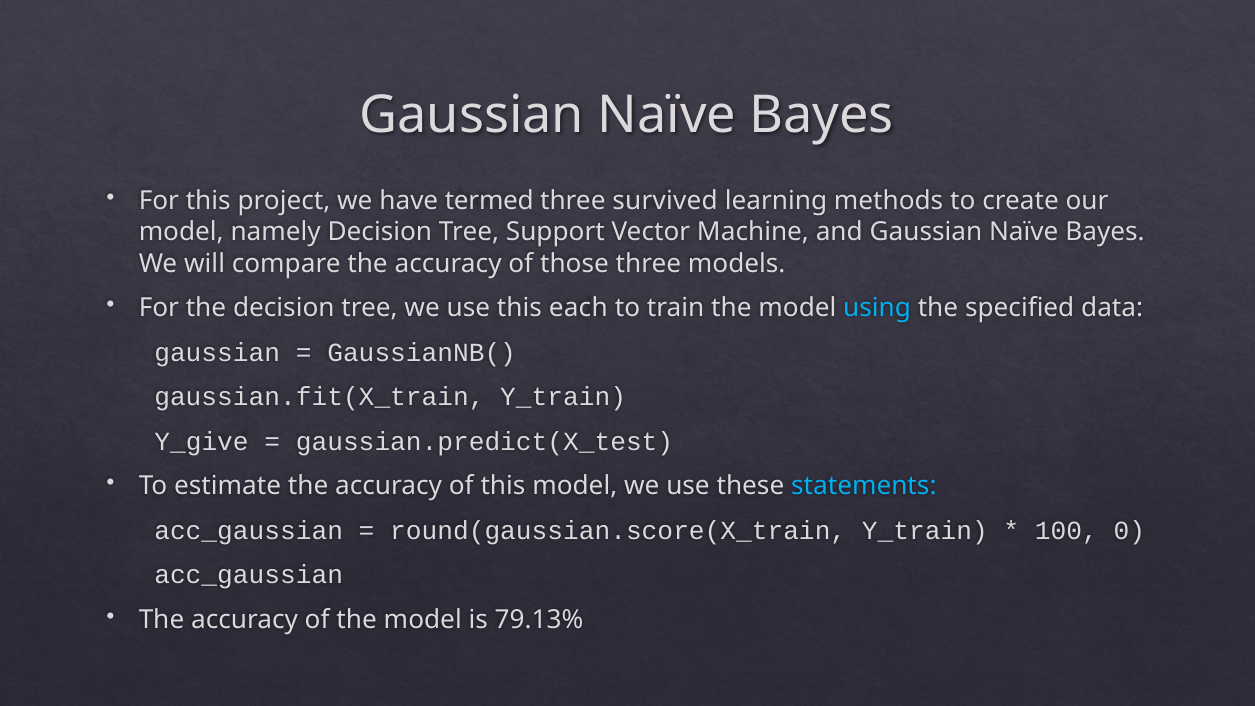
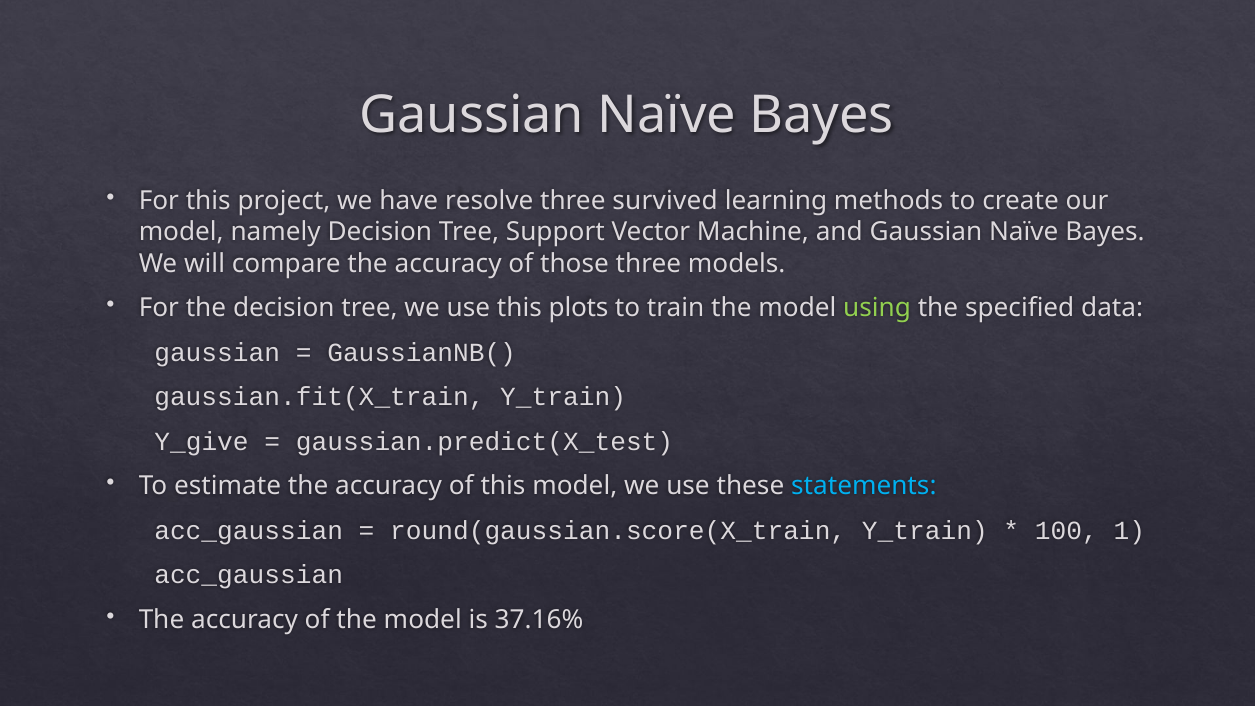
termed: termed -> resolve (489, 201)
each: each -> plots (579, 308)
using colour: light blue -> light green (877, 308)
0: 0 -> 1 (1129, 530)
79.13%: 79.13% -> 37.16% (539, 619)
